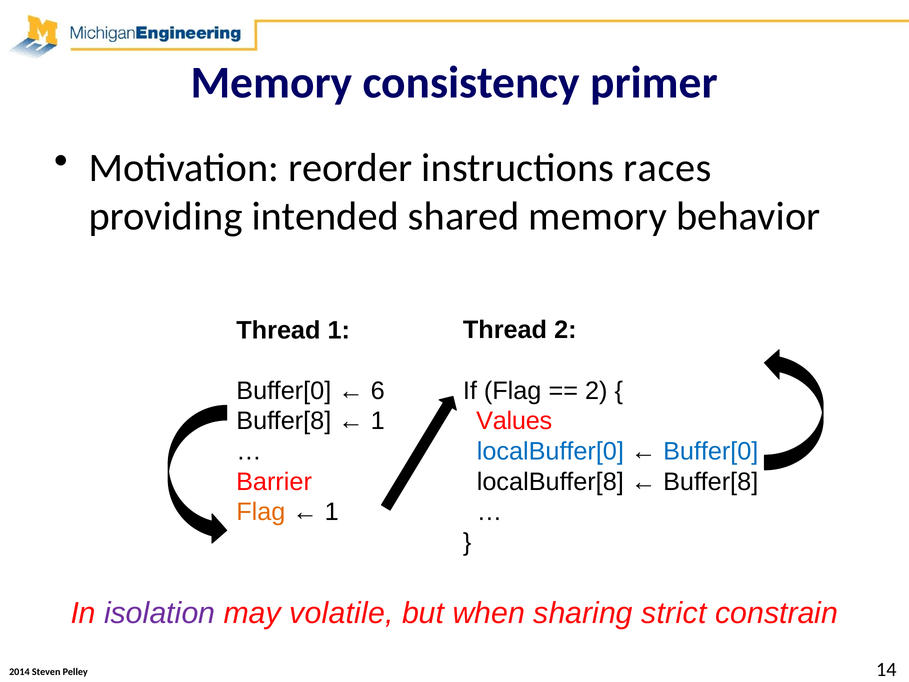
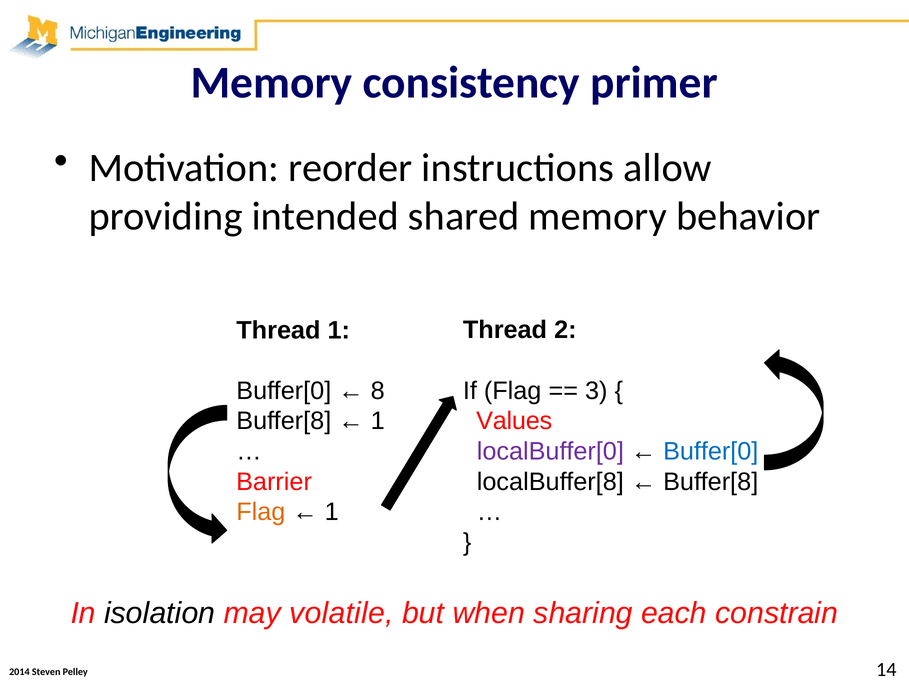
races: races -> allow (668, 168)
2: 2 -> 3 (596, 391)
6: 6 -> 8 (378, 391)
localBuffer[0 colour: blue -> purple (550, 451)
isolation colour: purple -> black (160, 613)
strict: strict -> each (674, 613)
